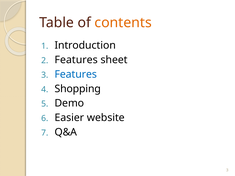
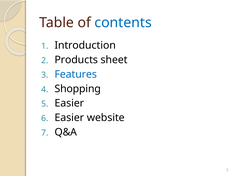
contents colour: orange -> blue (123, 23)
Features: Features -> Products (76, 60)
Demo: Demo -> Easier (69, 103)
